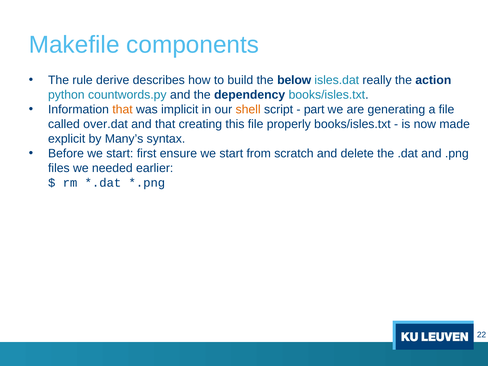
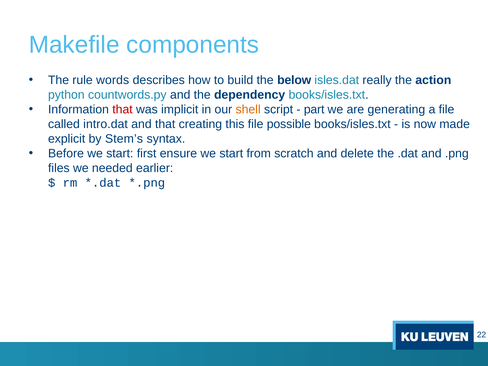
derive: derive -> words (113, 80)
that colour: orange -> red (123, 110)
over.dat: over.dat -> intro.dat (106, 124)
properly: properly -> possible (289, 124)
Many’s: Many’s -> Stem’s (124, 139)
